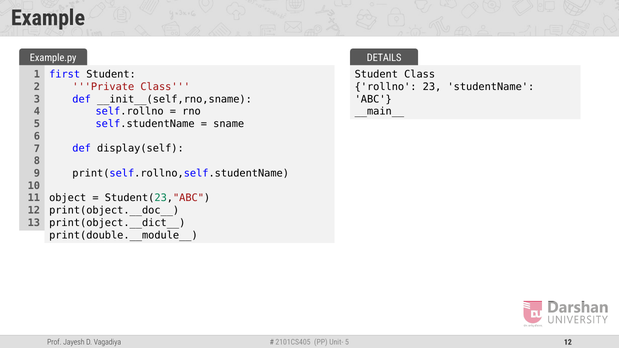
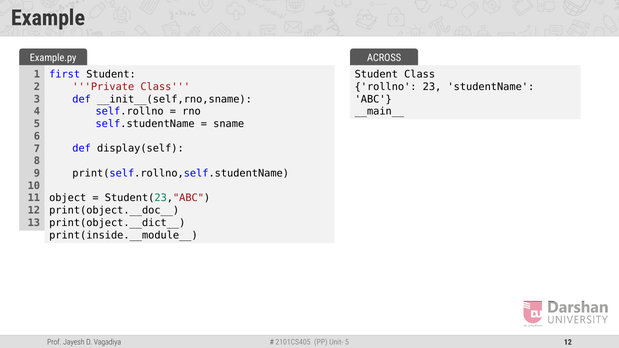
DETAILS: DETAILS -> ACROSS (384, 58)
print(double.__module__: print(double.__module__ -> print(inside.__module__ (123, 235)
